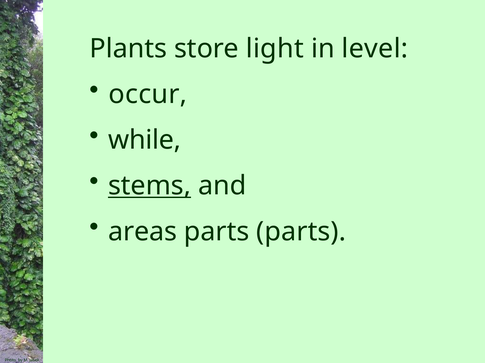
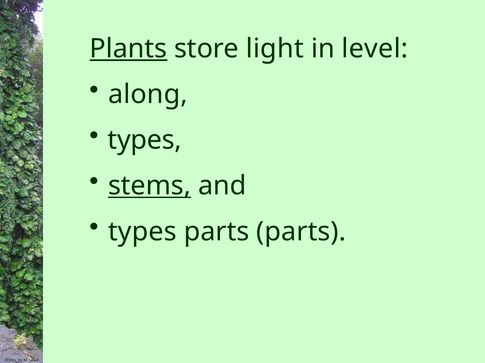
Plants underline: none -> present (128, 49)
occur: occur -> along (148, 95)
while: while -> types (145, 140)
areas: areas -> types (142, 232)
